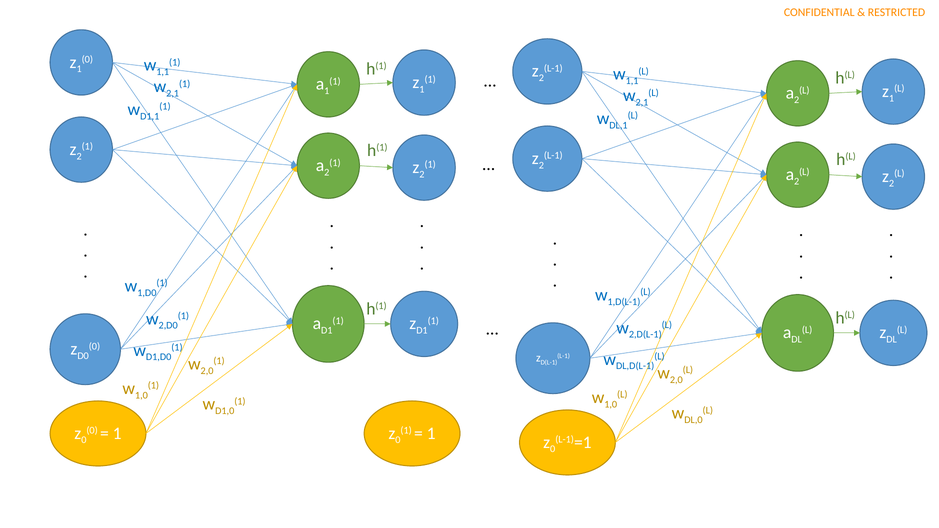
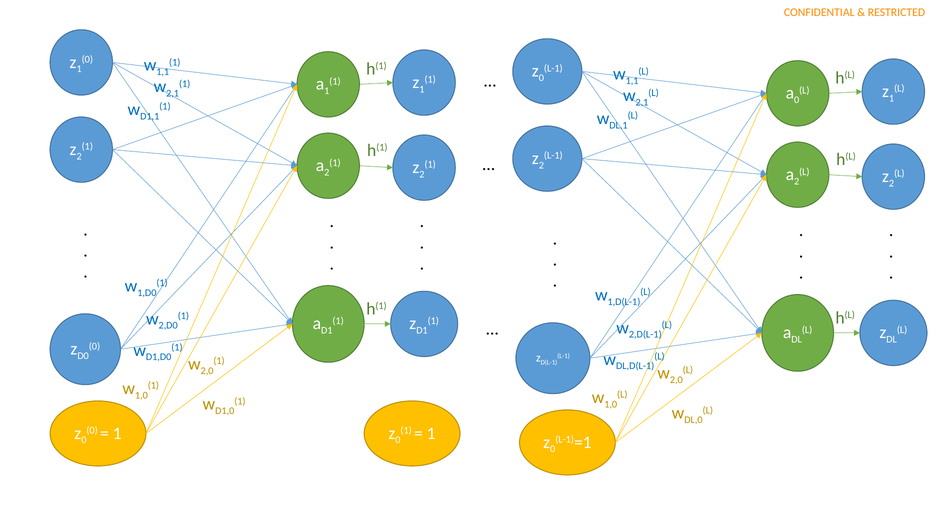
2: 2 -> 0 (541, 78)
2: 2 -> 0 (797, 100)
